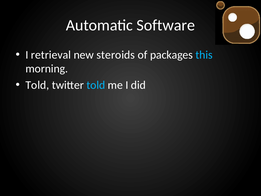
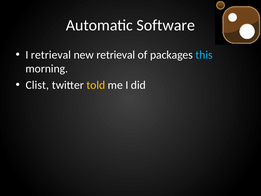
new steroids: steroids -> retrieval (116, 55)
Told: Told -> Clist (37, 85)
told colour: light blue -> yellow (96, 85)
